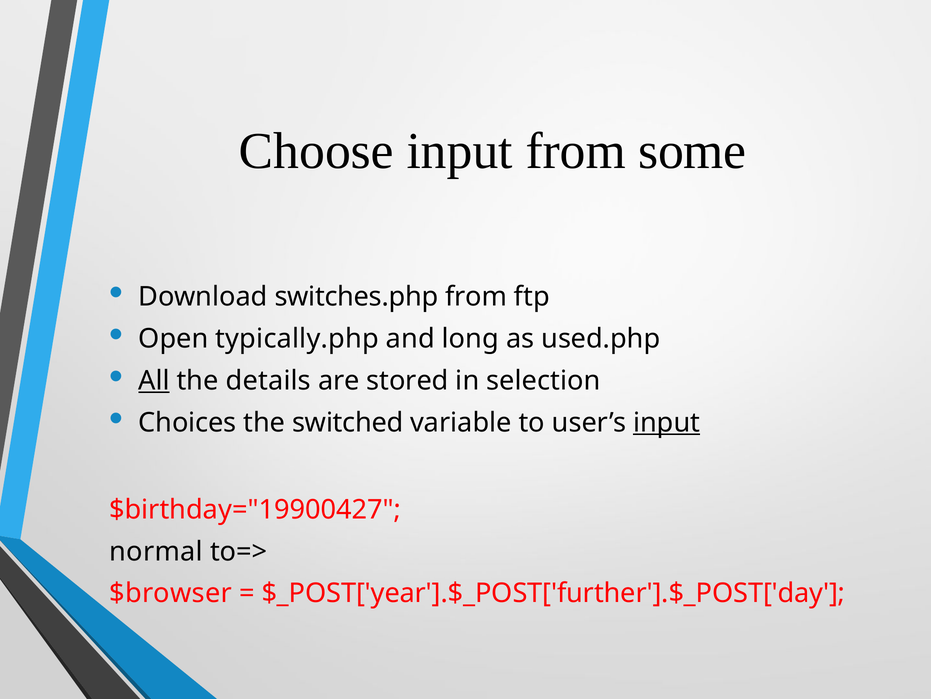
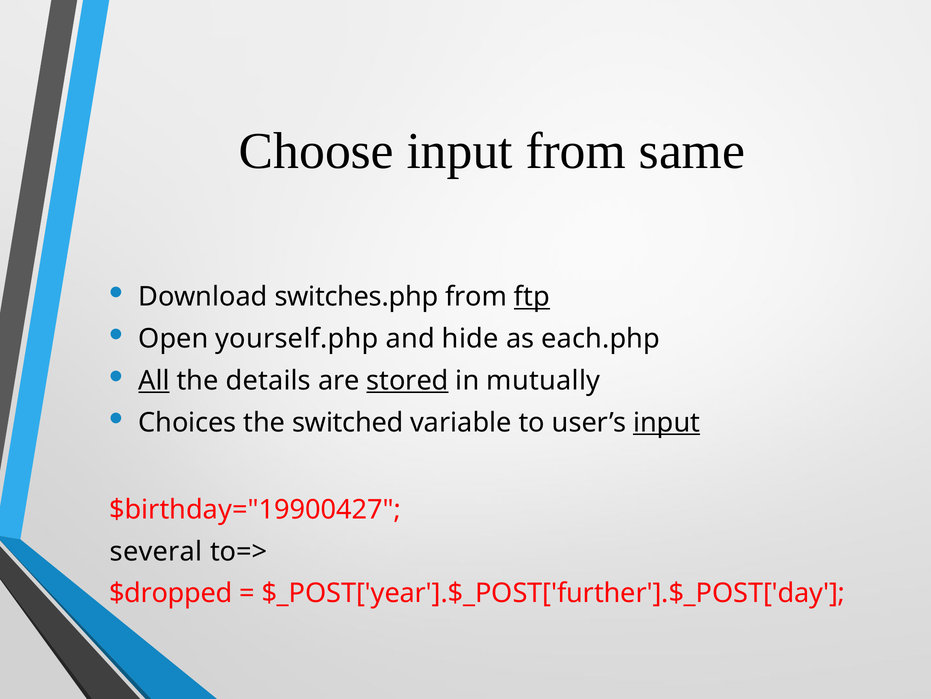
some: some -> same (692, 151)
ftp underline: none -> present (532, 297)
typically.php: typically.php -> yourself.php (297, 338)
long: long -> hide (470, 338)
used.php: used.php -> each.php (601, 338)
stored underline: none -> present (407, 380)
selection: selection -> mutually (543, 380)
normal: normal -> several (156, 551)
$browser: $browser -> $dropped (171, 593)
